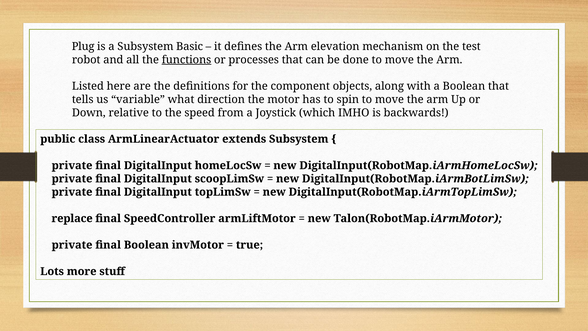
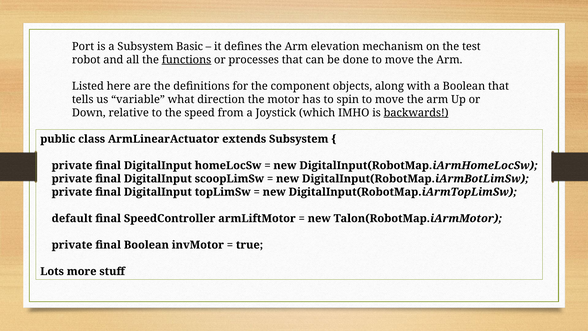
Plug: Plug -> Port (83, 46)
backwards underline: none -> present (416, 113)
replace: replace -> default (72, 218)
